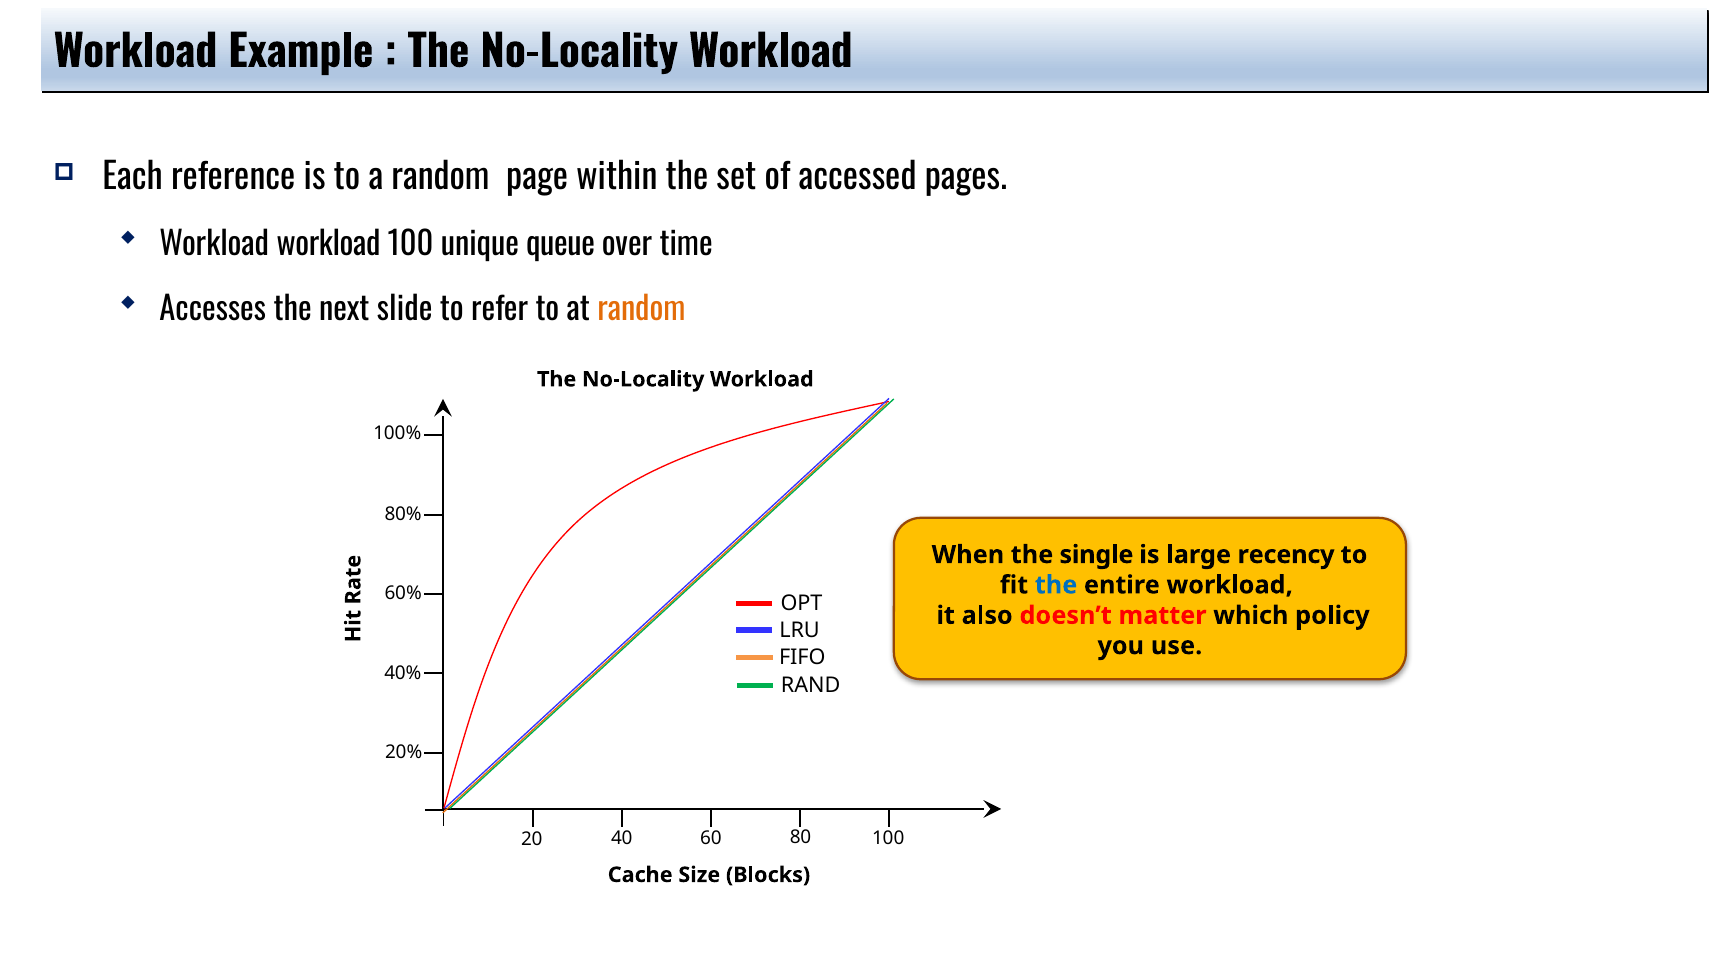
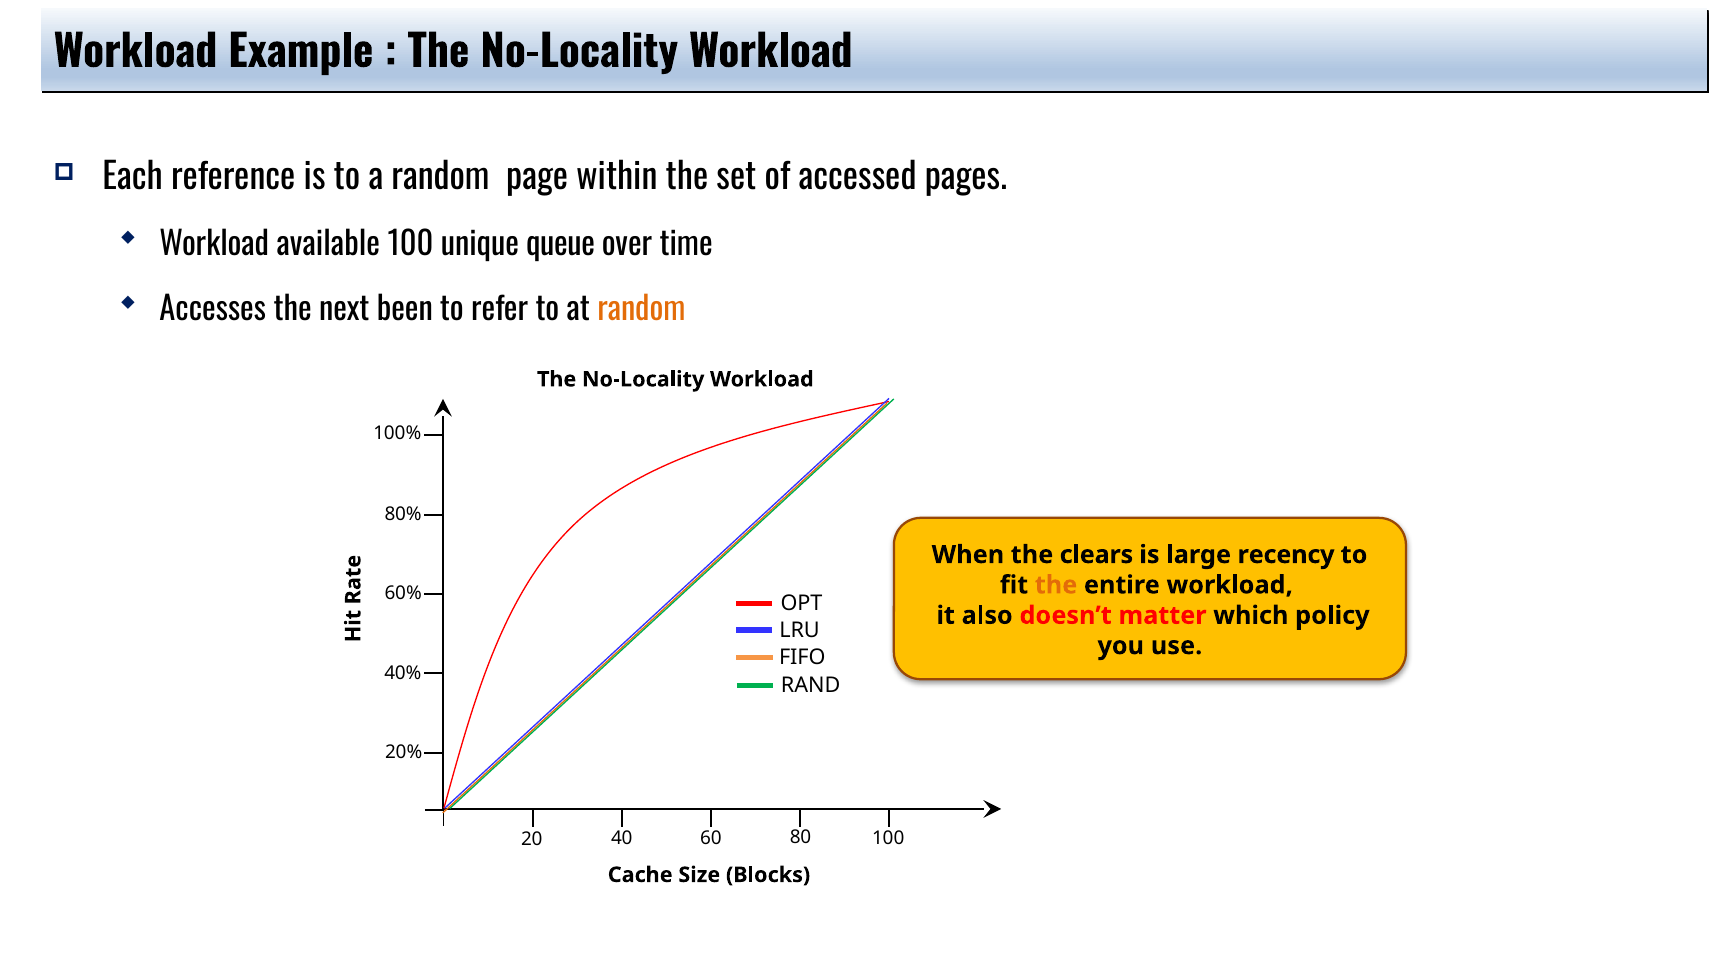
workload: workload -> available (328, 245)
slide: slide -> been (405, 310)
single: single -> clears (1096, 555)
the colour: blue -> orange (1056, 585)
